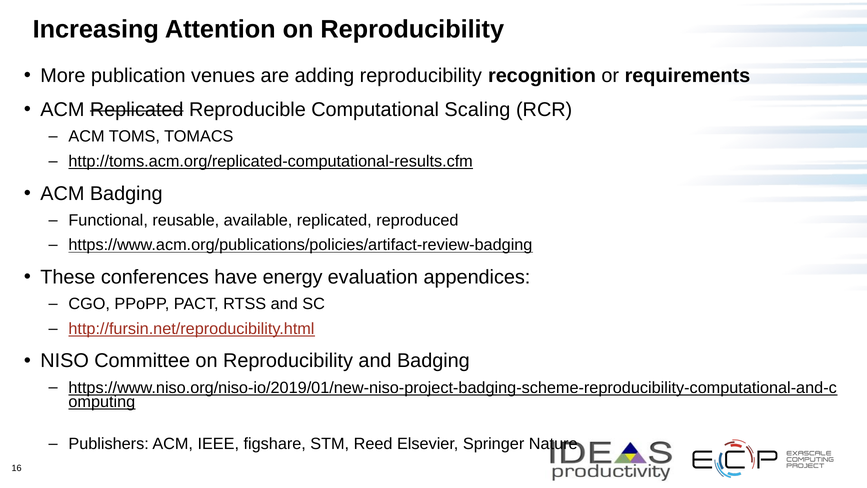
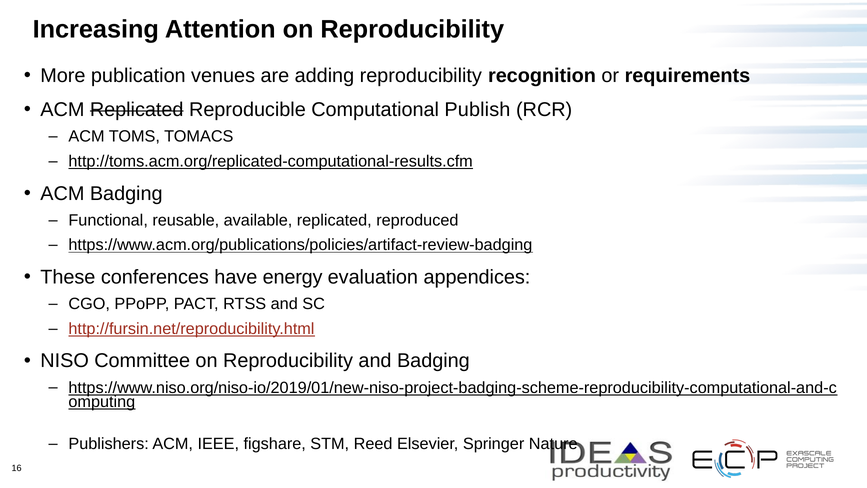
Scaling: Scaling -> Publish (477, 110)
